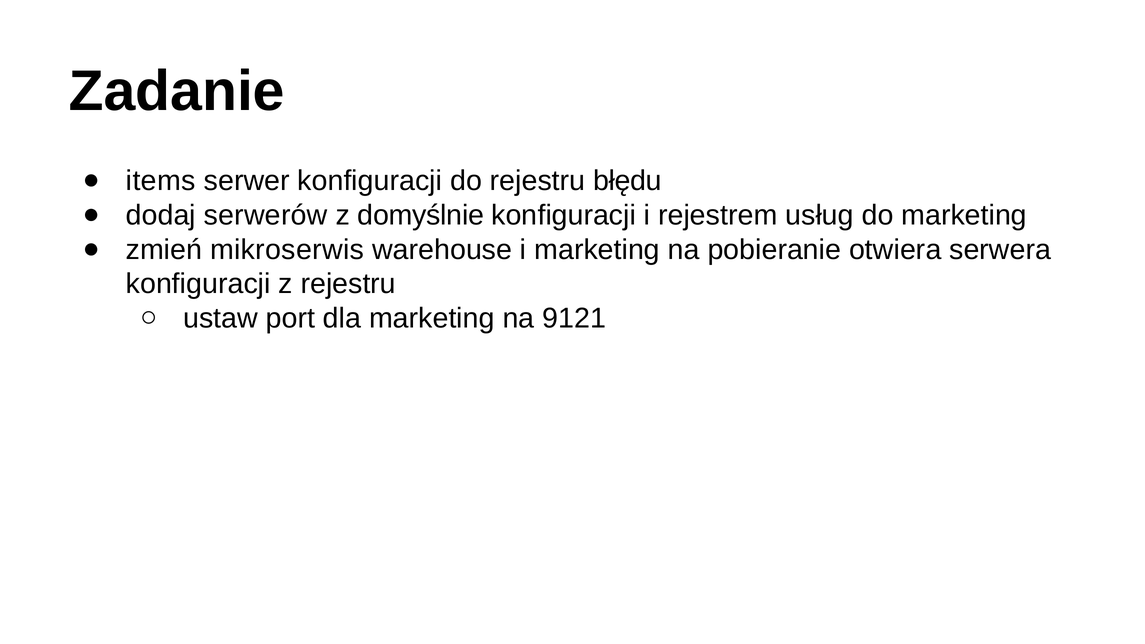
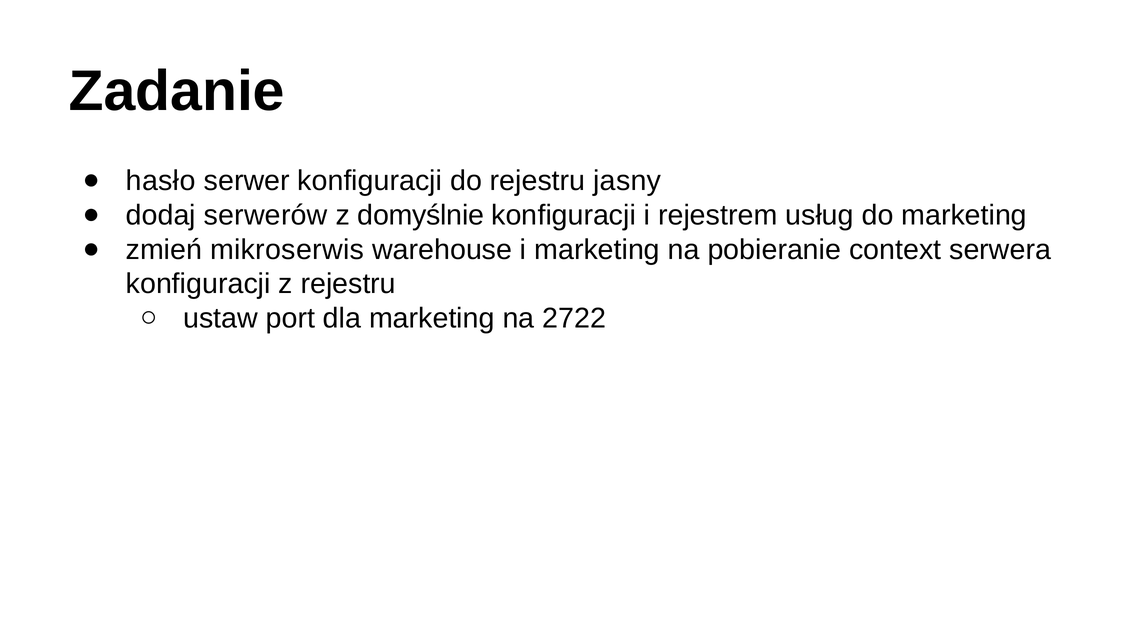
items: items -> hasło (161, 181)
błędu: błędu -> jasny (627, 181)
otwiera: otwiera -> context (895, 250)
9121: 9121 -> 2722 (574, 318)
